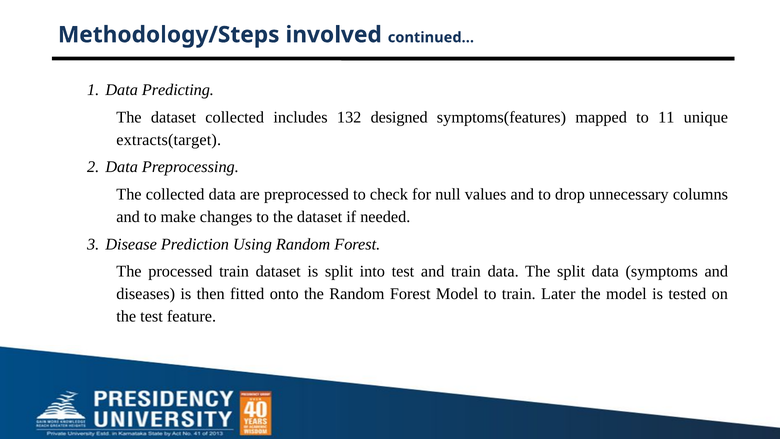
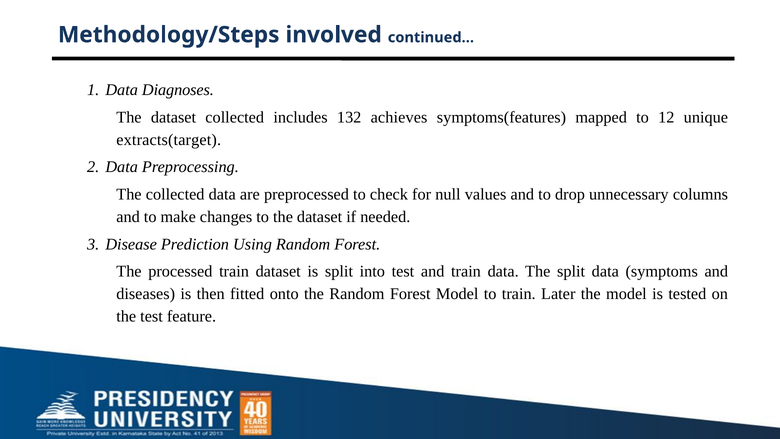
Predicting: Predicting -> Diagnoses (178, 90)
designed: designed -> achieves (399, 117)
11: 11 -> 12 (666, 117)
